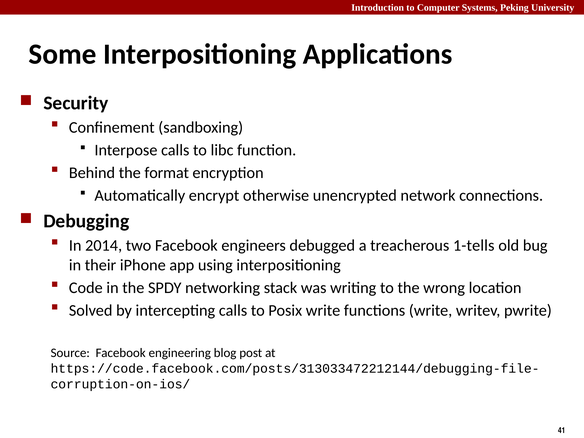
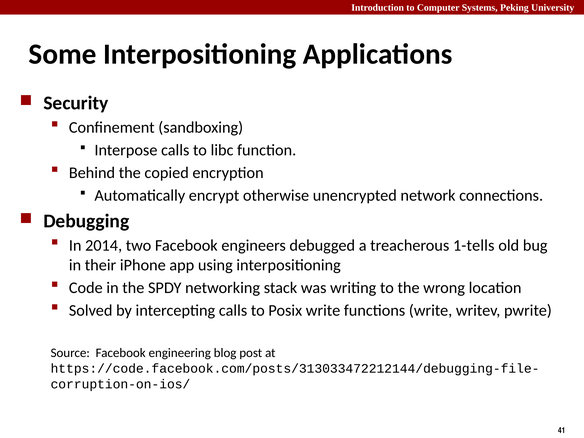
format: format -> copied (167, 173)
